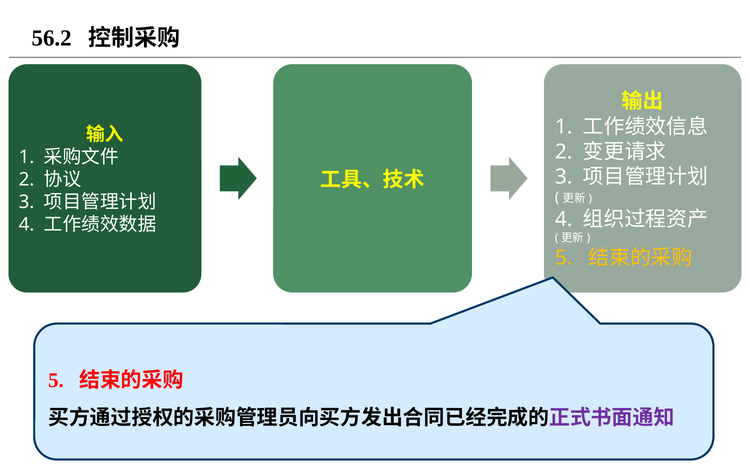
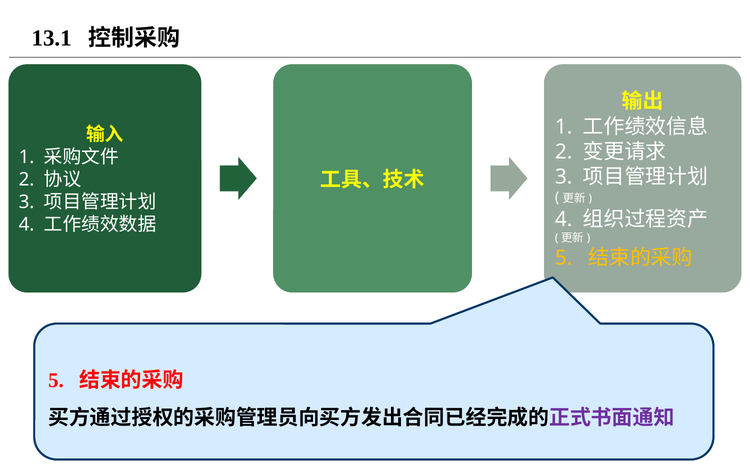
56.2: 56.2 -> 13.1 (52, 38)
